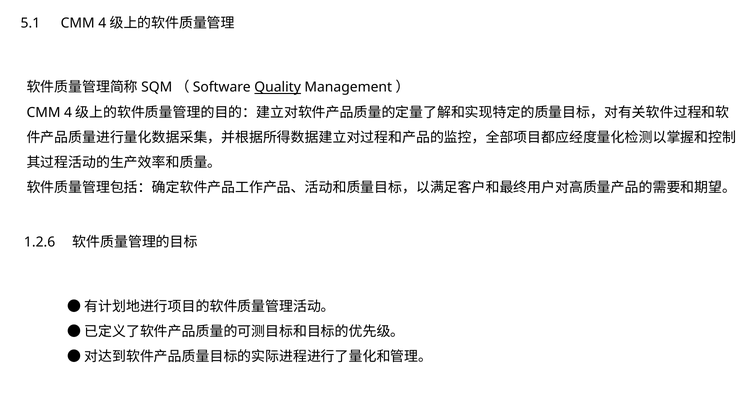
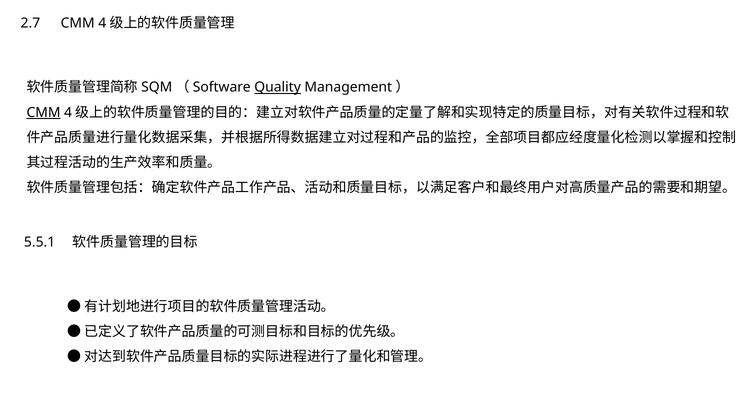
5.1: 5.1 -> 2.7 (30, 23)
CMM underline: none -> present (44, 112)
1.2.6: 1.2.6 -> 5.5.1 (40, 242)
